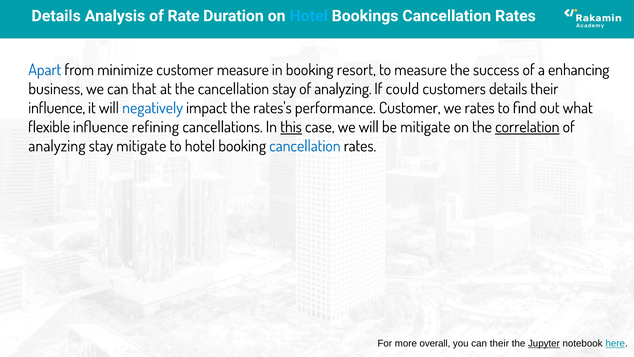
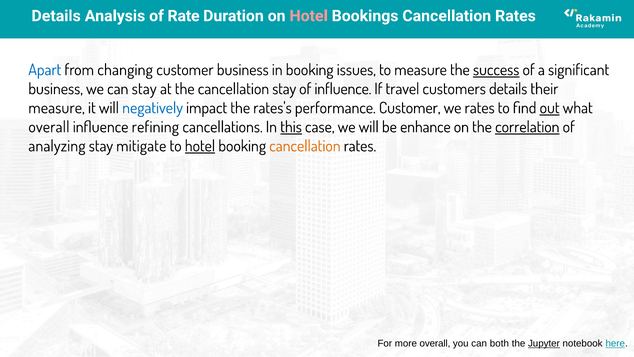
Hotel colour: light blue -> pink (309, 16)
minimize: minimize -> changing (125, 70)
customer measure: measure -> business (243, 70)
resort: resort -> issues (356, 70)
success underline: none -> present (496, 70)
enhancing: enhancing -> significant (579, 70)
can that: that -> stay (144, 89)
analyzing: analyzing -> influence (343, 89)
could: could -> travel (402, 89)
influence: influence -> measure (57, 108)
out underline: none -> present (550, 108)
flexible: flexible -> overall (49, 127)
be mitigate: mitigate -> enhance (425, 127)
hotel underline: none -> present (200, 146)
cancellation colour: blue -> orange (305, 146)
can their: their -> both (499, 343)
